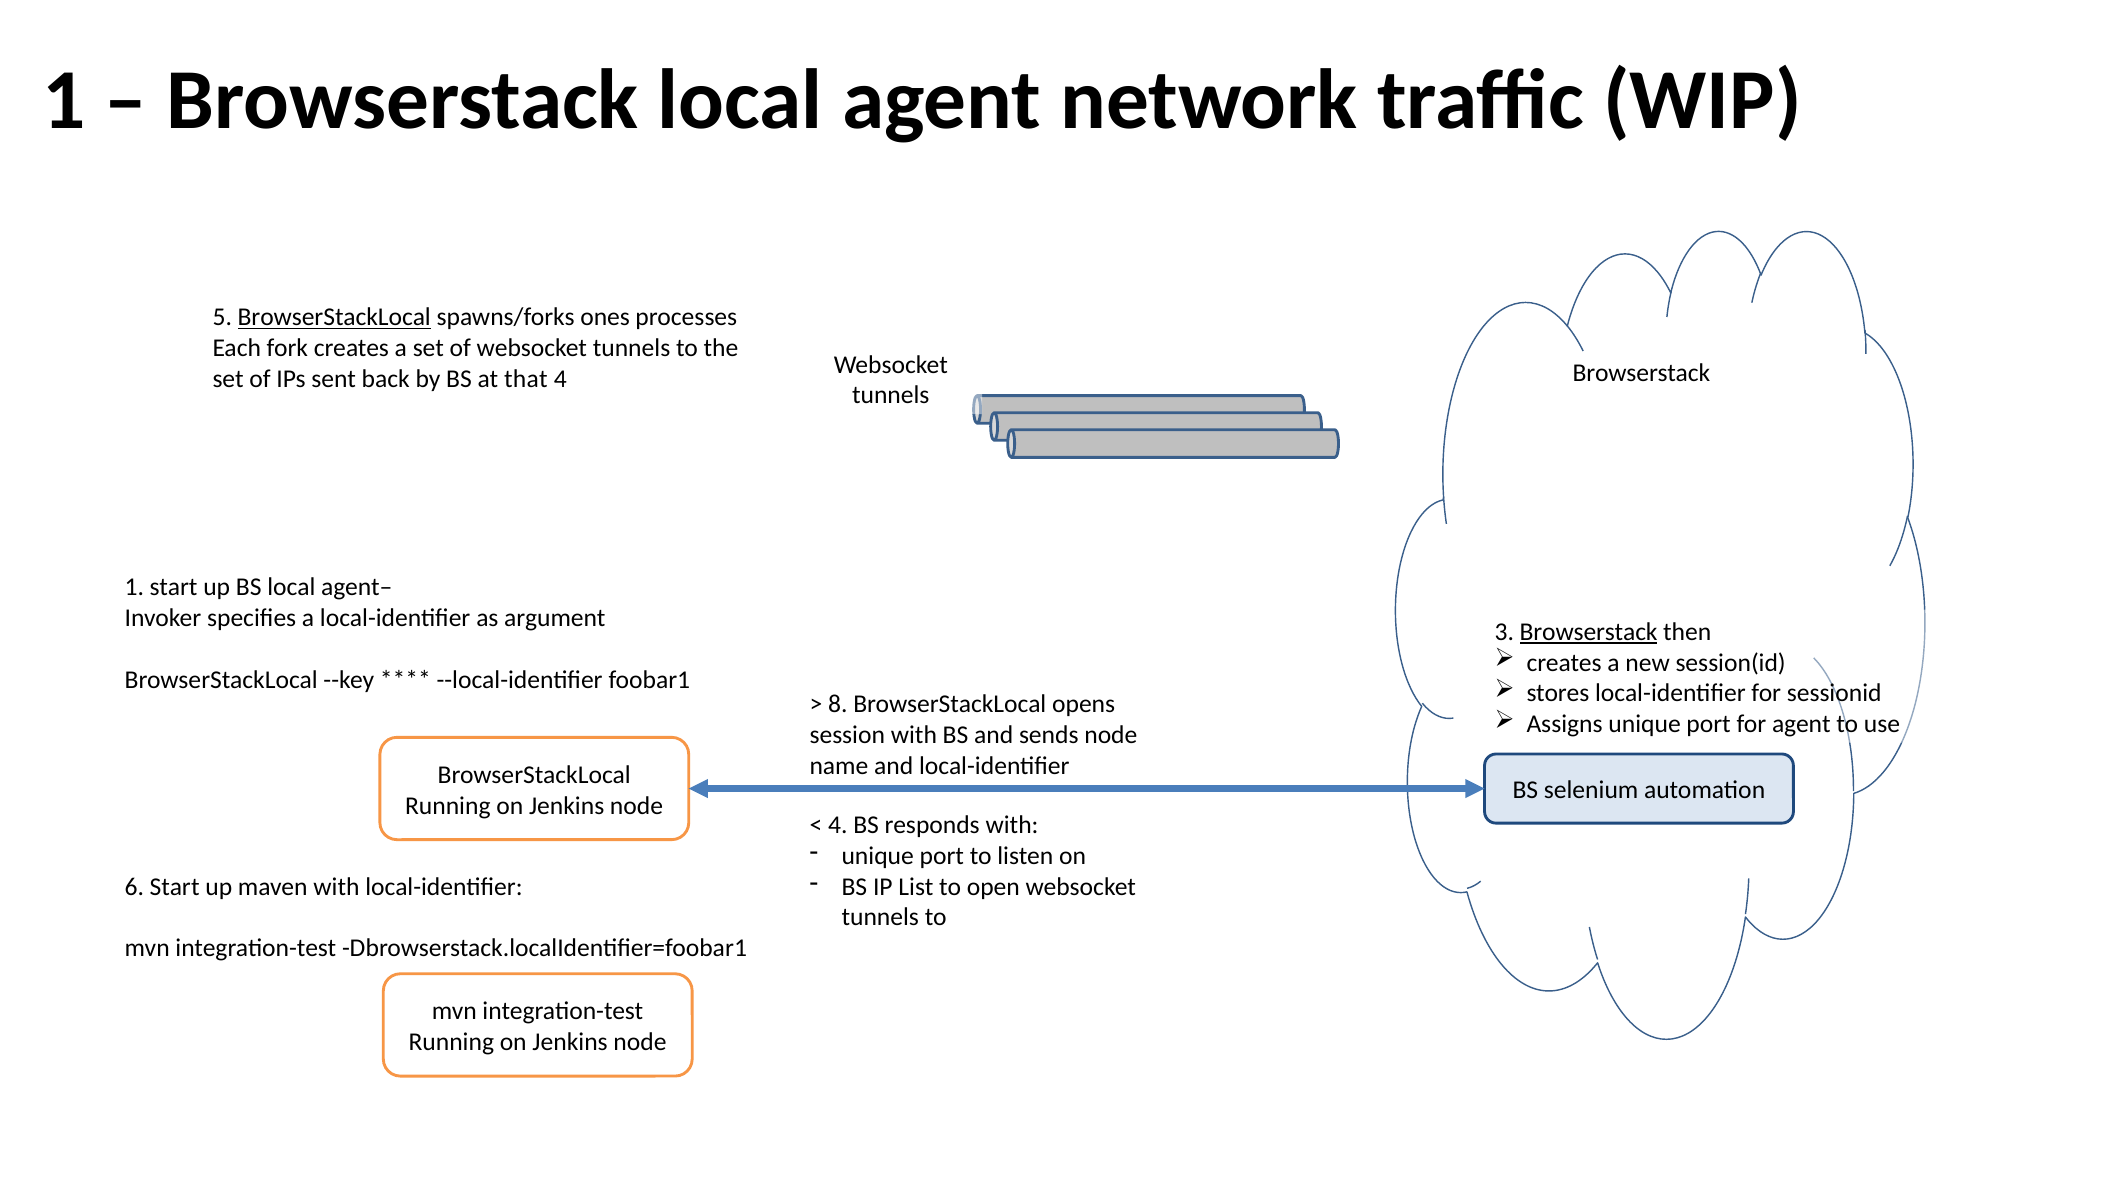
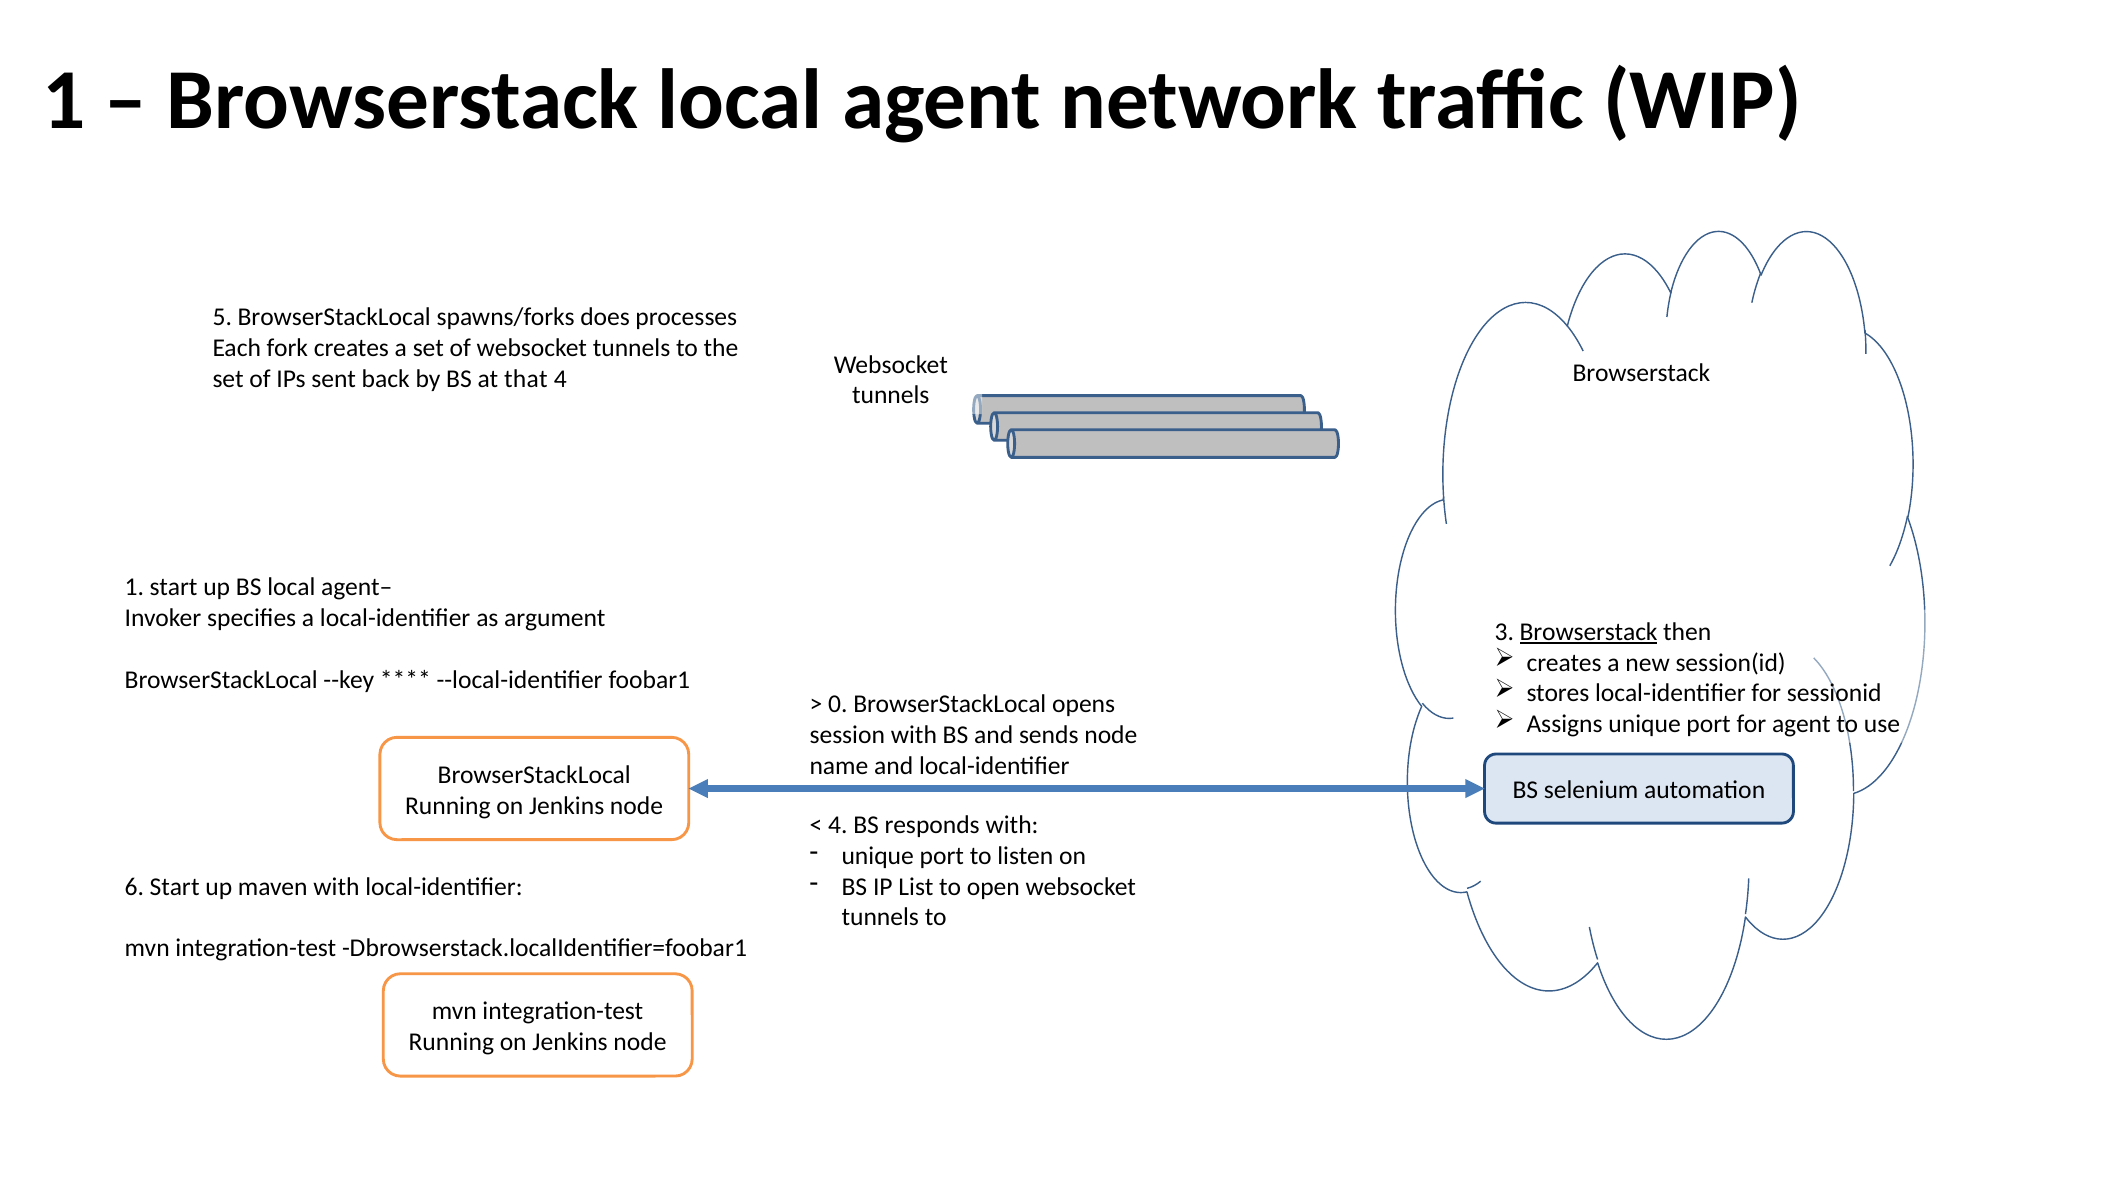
BrowserStackLocal underline: present -> none (334, 318)
ones: ones -> does (605, 318)
8: 8 -> 0 (838, 704)
